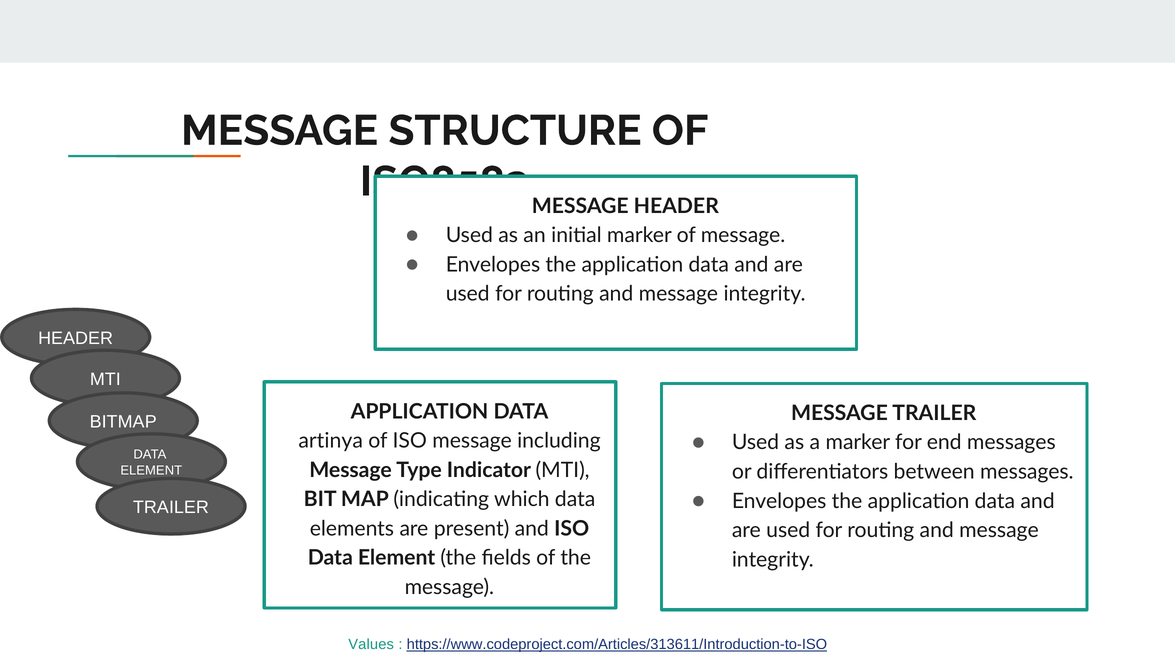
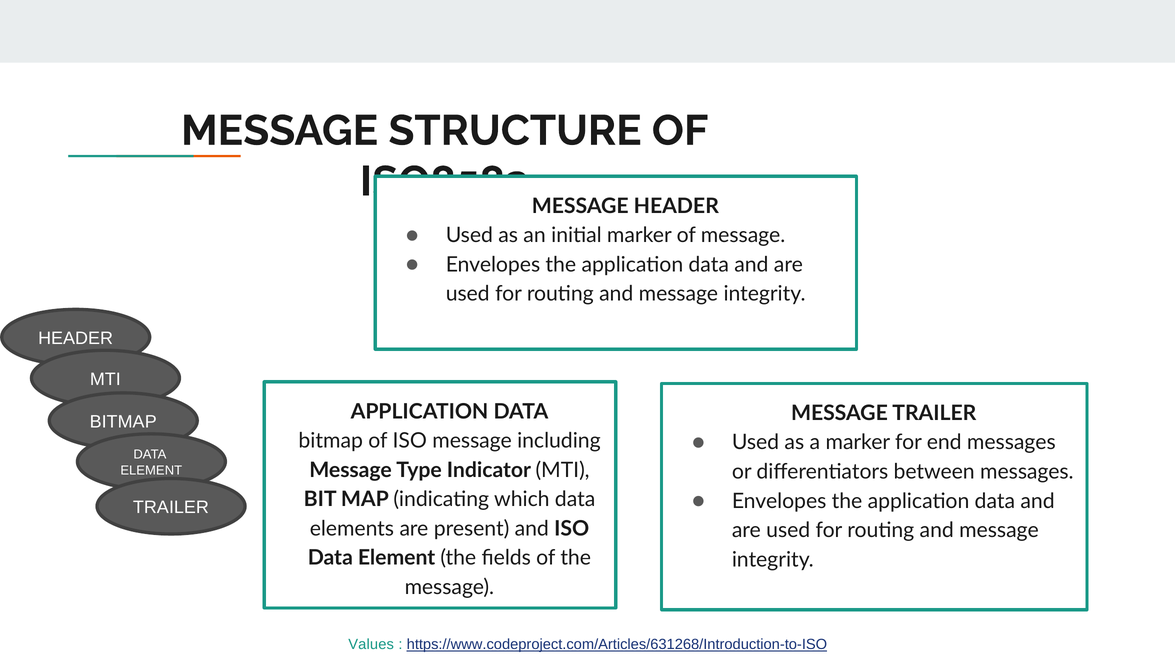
artinya: artinya -> bitmap (331, 441)
https://www.codeproject.com/Articles/313611/Introduction-to-ISO: https://www.codeproject.com/Articles/313611/Introduction-to-ISO -> https://www.codeproject.com/Articles/631268/Introduction-to-ISO (617, 644)
